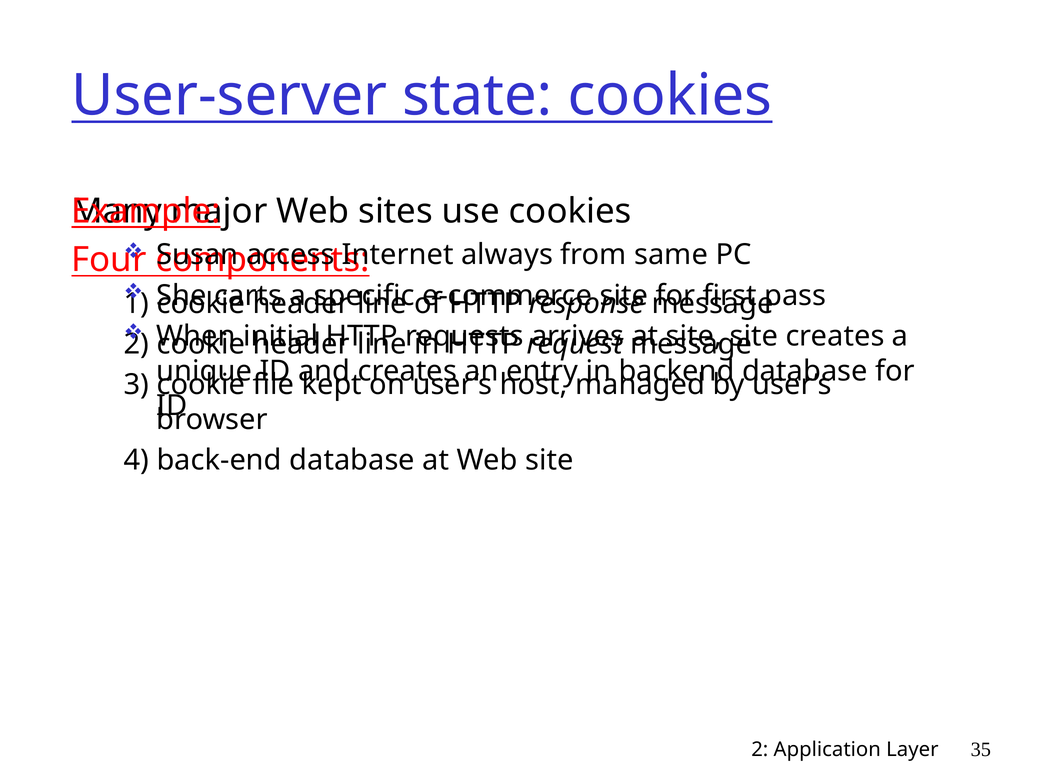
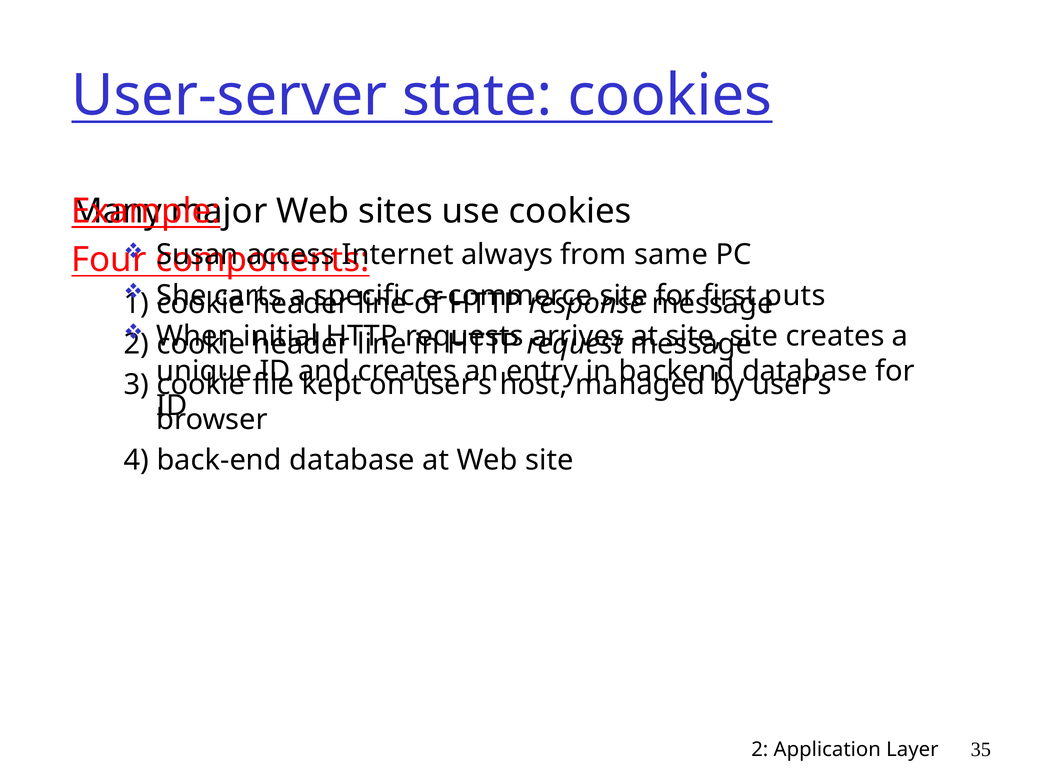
pass: pass -> puts (795, 296)
